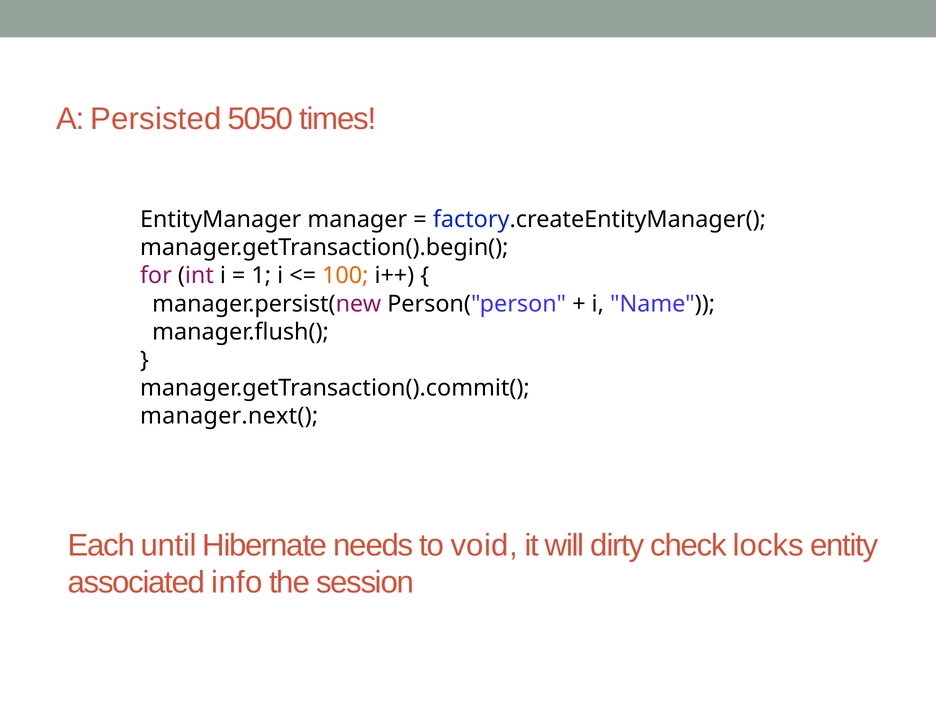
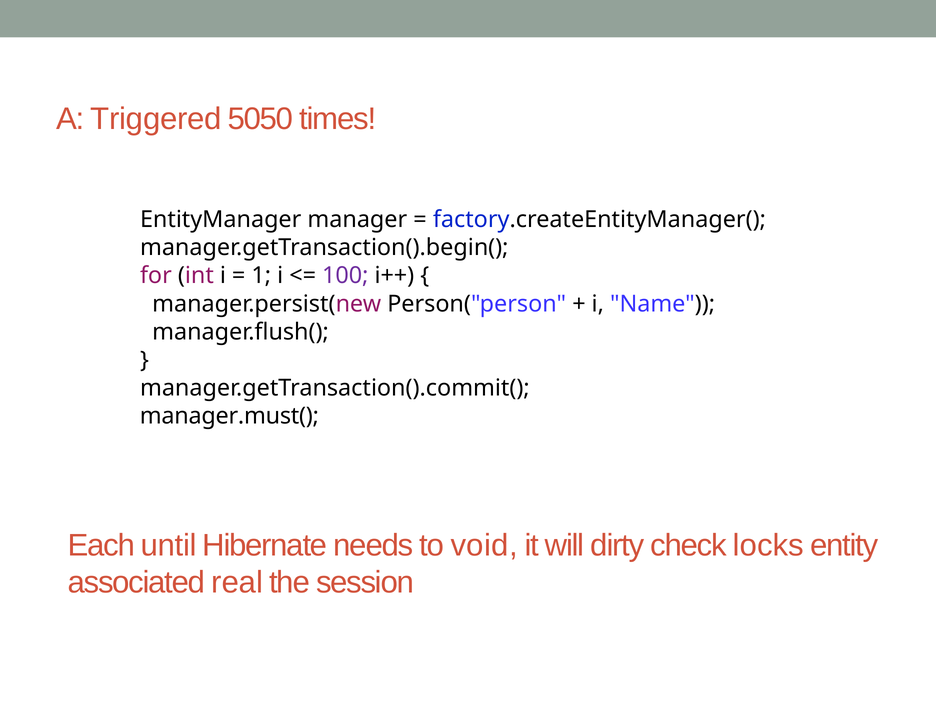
Persisted: Persisted -> Triggered (156, 119)
100 colour: orange -> purple (345, 276)
manager.next(: manager.next( -> manager.must( (229, 416)
info: info -> real (237, 583)
